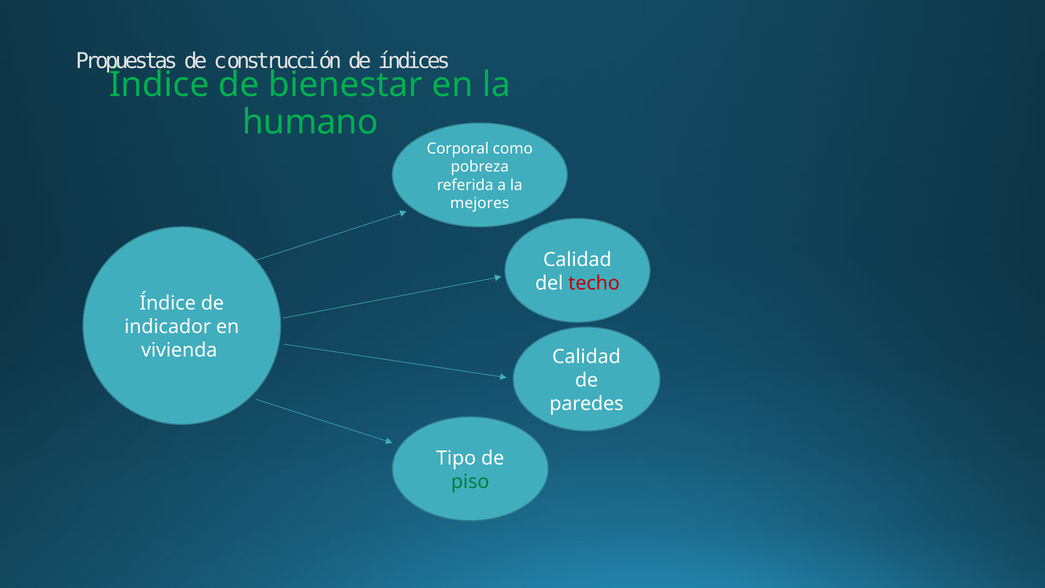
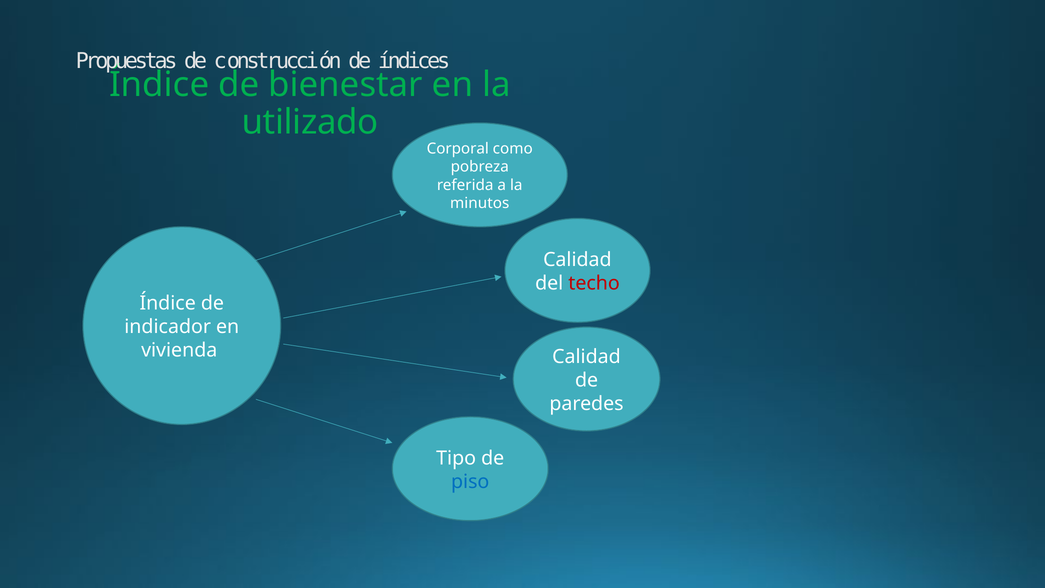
humano: humano -> utilizado (310, 122)
mejores: mejores -> minutos (480, 203)
piso colour: green -> blue (470, 482)
